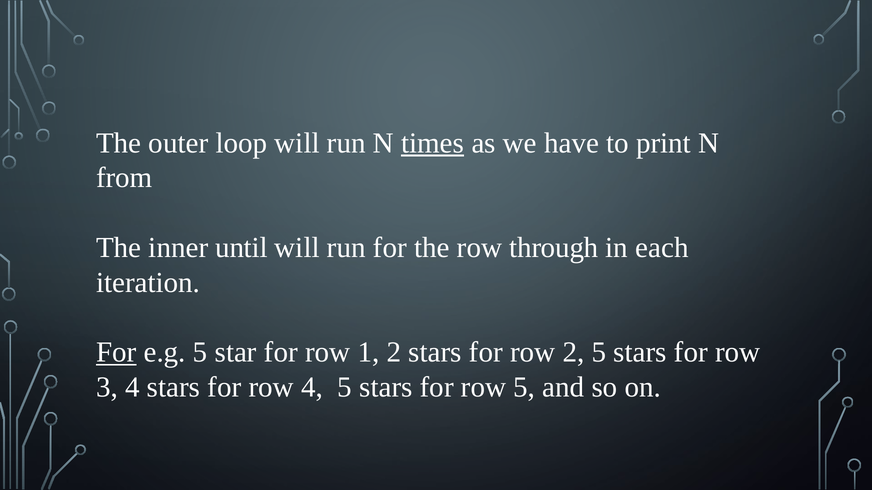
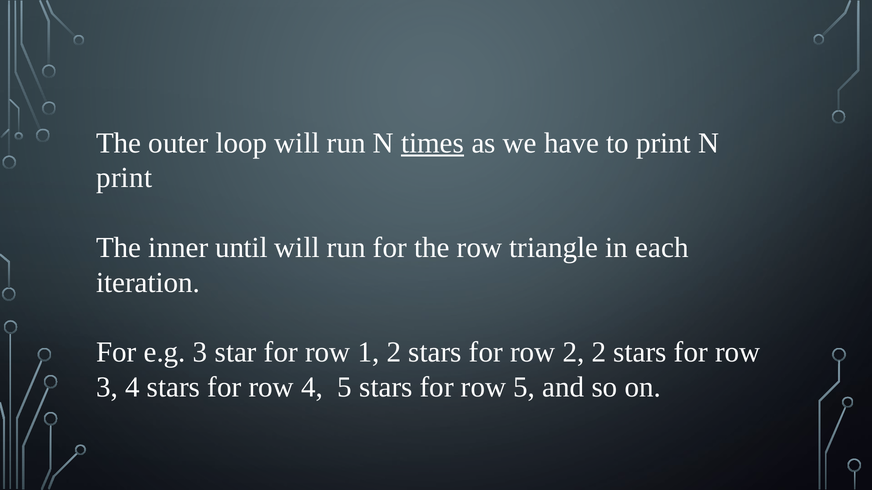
from: from -> print (124, 178)
through: through -> triangle (554, 248)
For underline: present -> none (116, 353)
e.g 5: 5 -> 3 (200, 353)
2 5: 5 -> 2 (599, 353)
